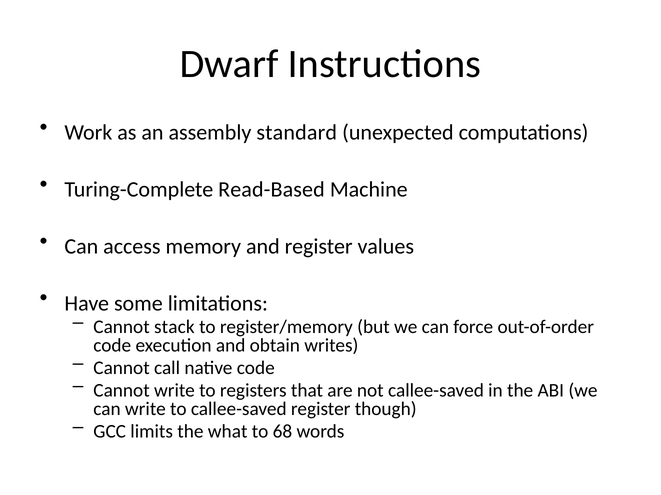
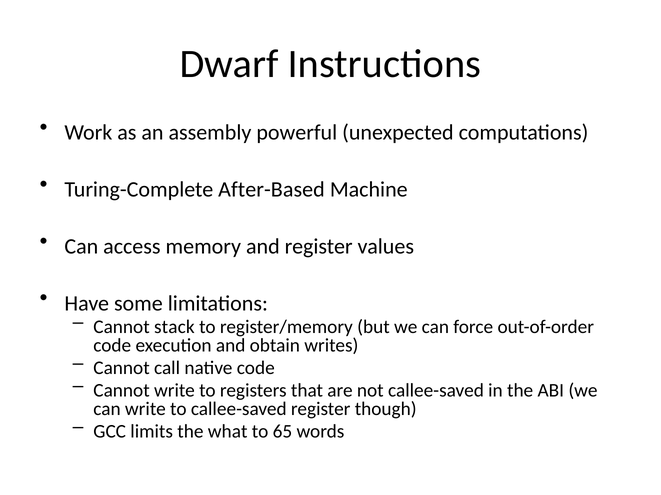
standard: standard -> powerful (297, 133)
Read-Based: Read-Based -> After-Based (272, 190)
68: 68 -> 65 (282, 432)
